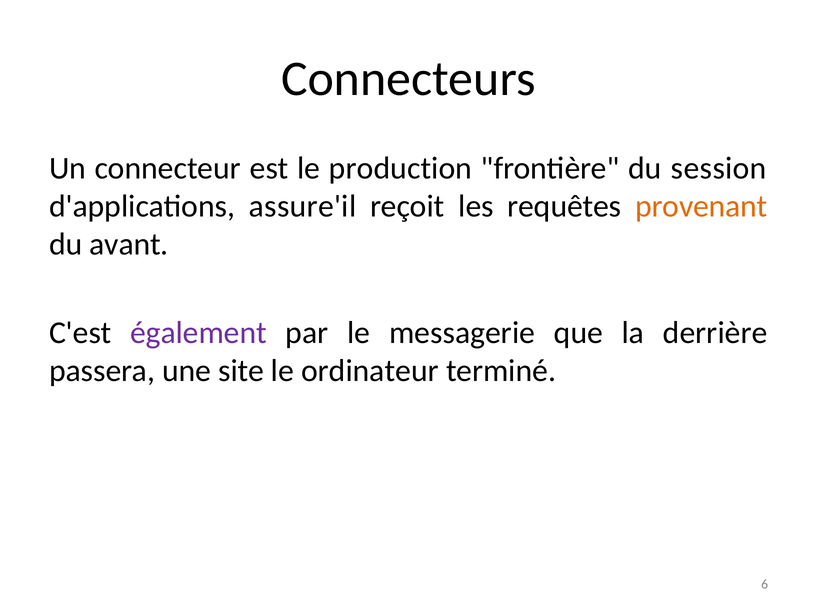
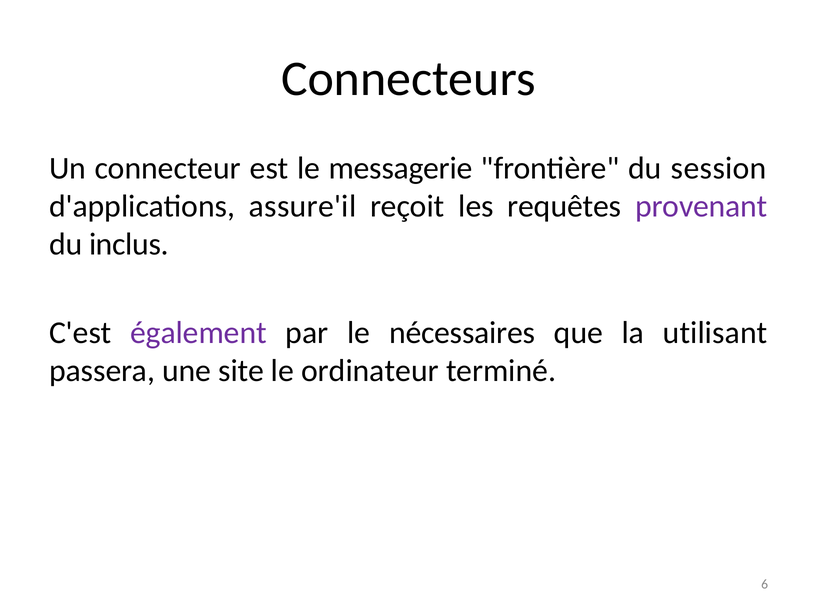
production: production -> messagerie (401, 168)
provenant colour: orange -> purple (701, 206)
avant: avant -> inclus (129, 244)
messagerie: messagerie -> nécessaires (462, 333)
derrière: derrière -> utilisant (715, 333)
